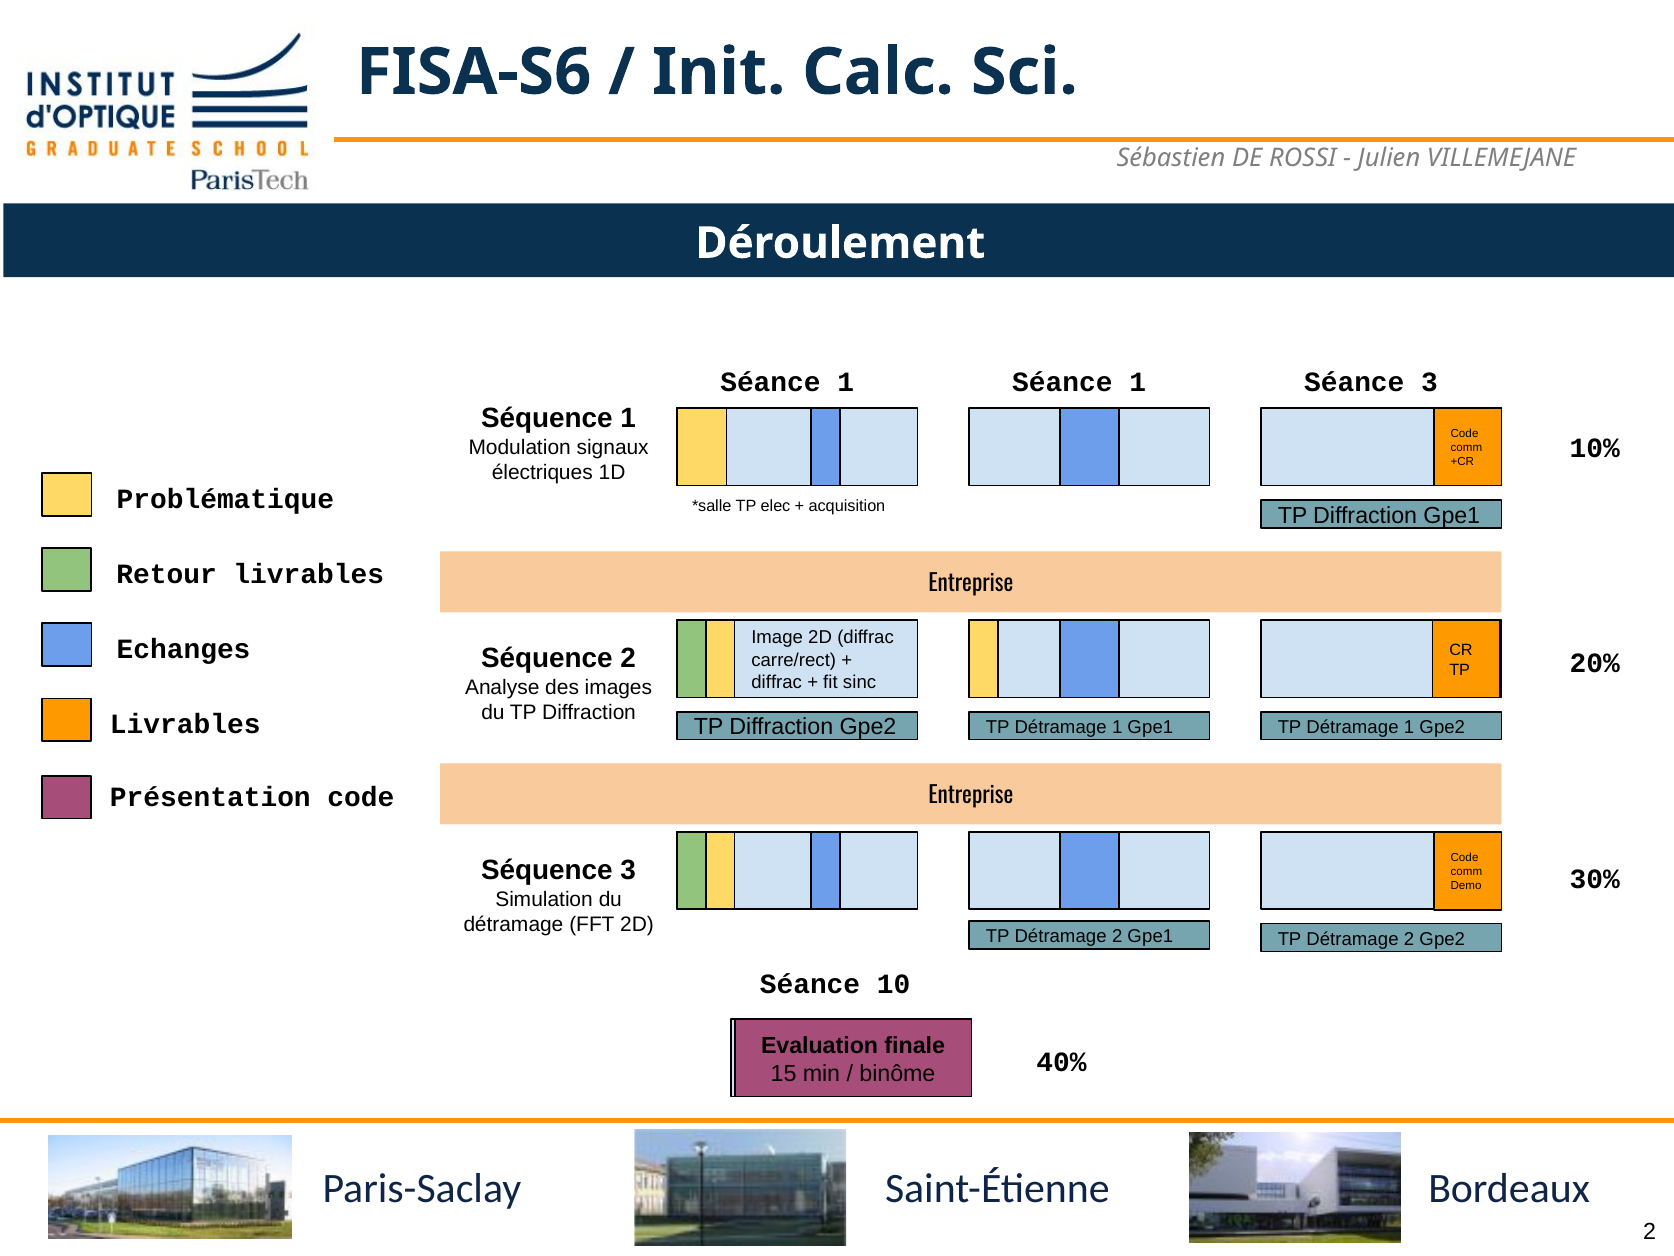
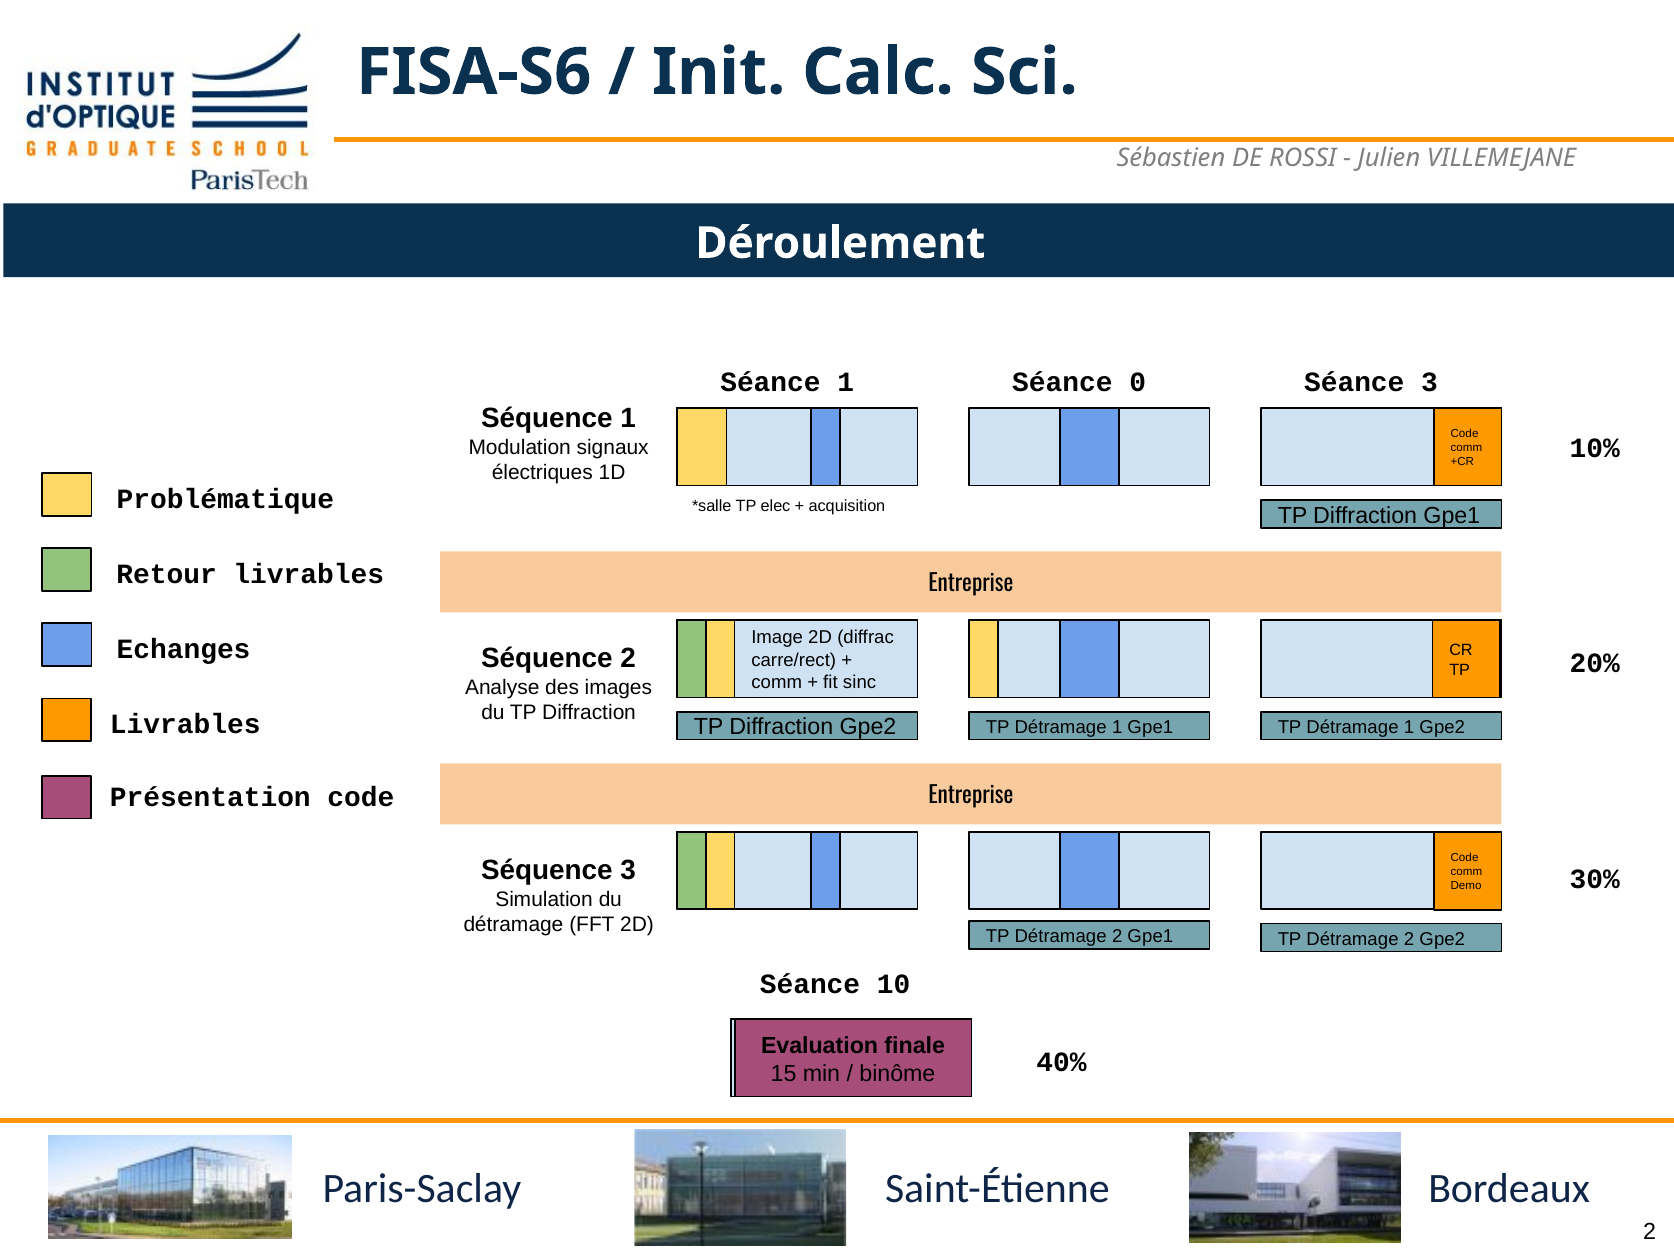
1 Séance 1: 1 -> 0 (1138, 382)
diffrac: diffrac -> comm (777, 682)
